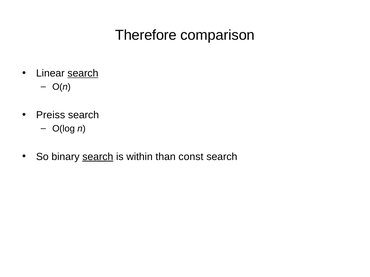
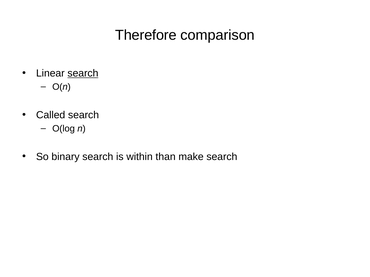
Preiss: Preiss -> Called (51, 115)
search underline: present -> none (98, 157)
const: const -> make (191, 157)
